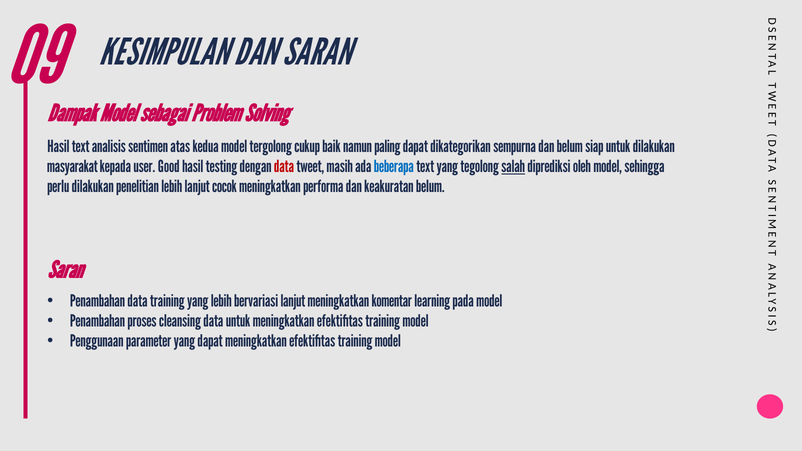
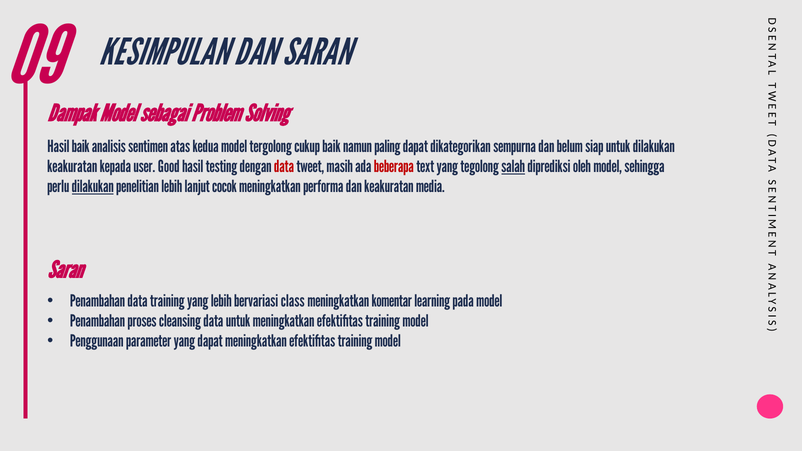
Hasil text: text -> baik (81, 147)
masyarakat: masyarakat -> keakuratan (72, 167)
beberapa colour: blue -> red (394, 167)
dilakukan underline: none -> present (93, 187)
keakuratan belum: belum -> media (430, 187)
bervariasi lanjut: lanjut -> class (293, 301)
